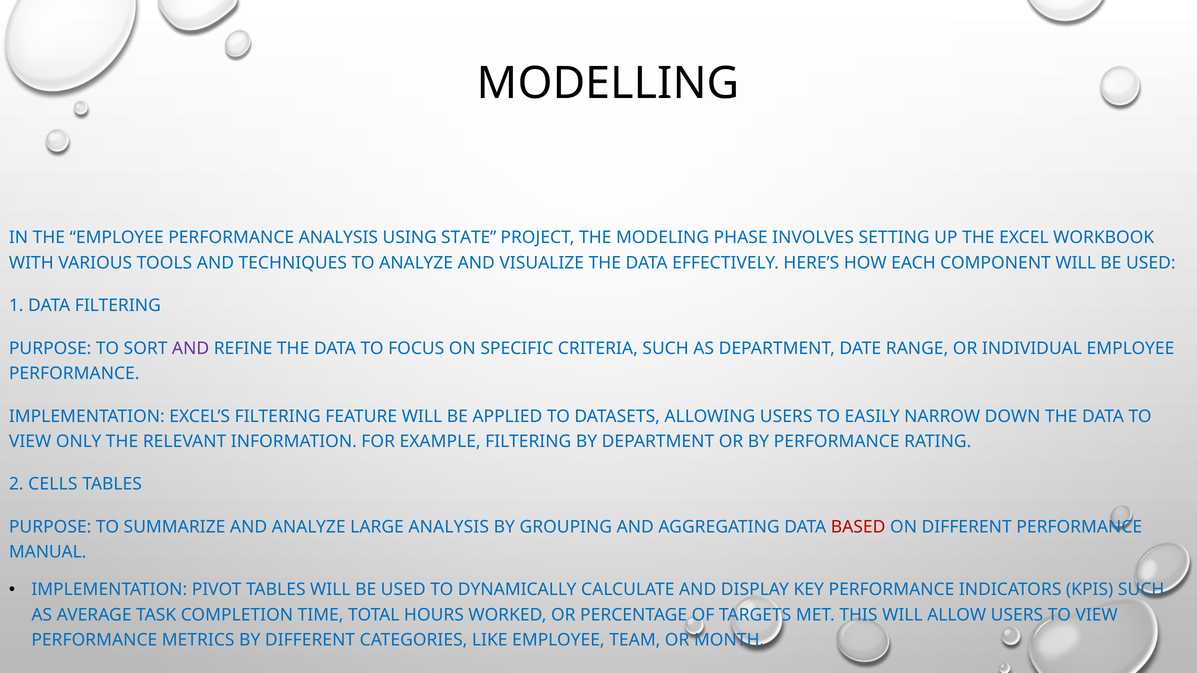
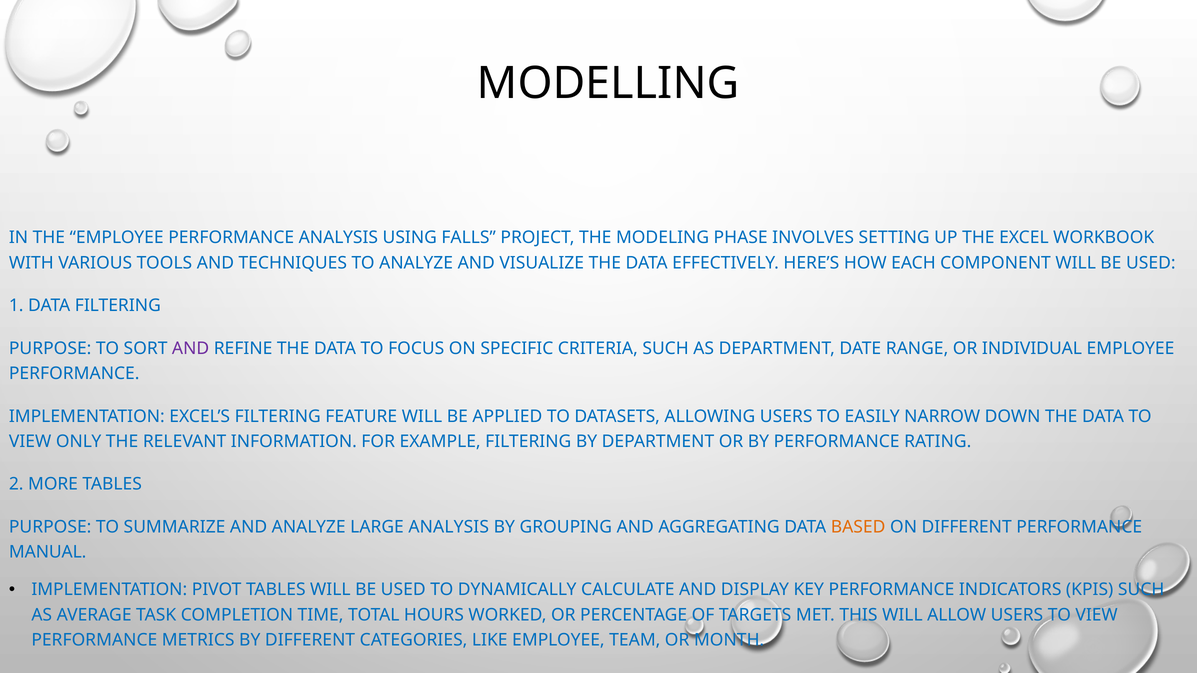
STATE: STATE -> FALLS (469, 238)
CELLS: CELLS -> MORE (53, 484)
BASED colour: red -> orange (858, 527)
